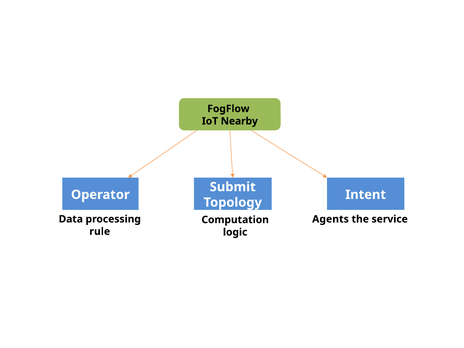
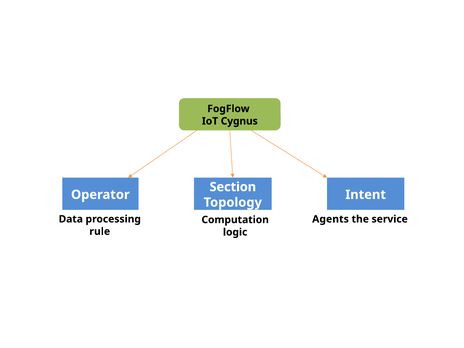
Nearby: Nearby -> Cygnus (239, 121)
Submit: Submit -> Section (233, 187)
